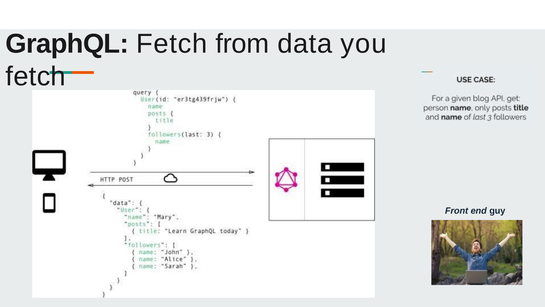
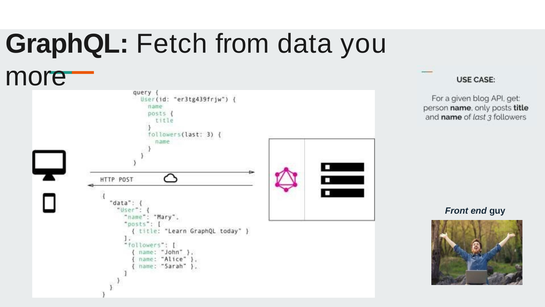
fetch: fetch -> more (36, 77)
